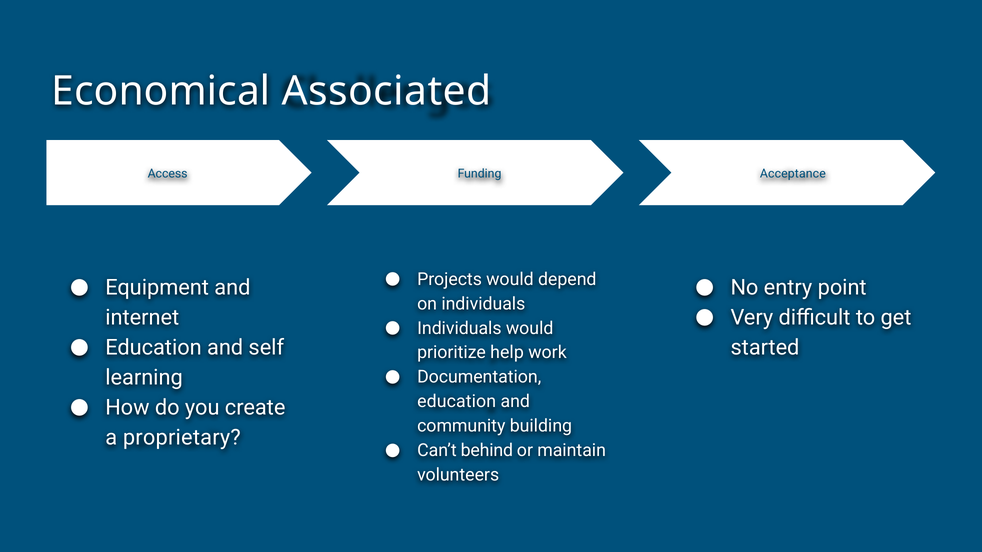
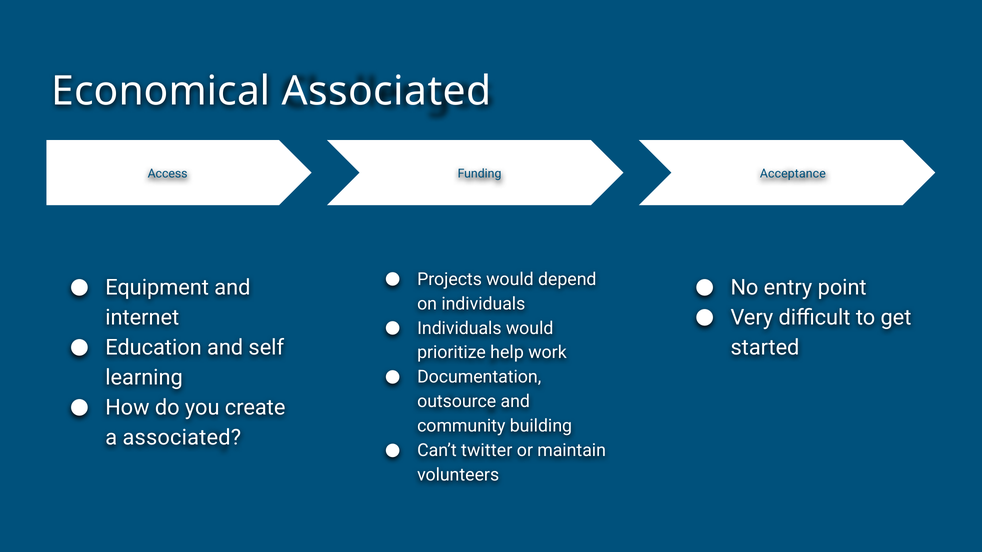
education: education -> outsource (457, 402)
a proprietary: proprietary -> associated (182, 438)
behind: behind -> twitter (487, 451)
